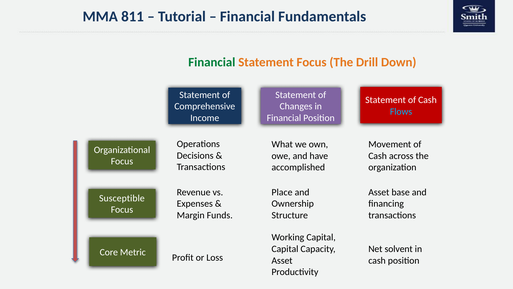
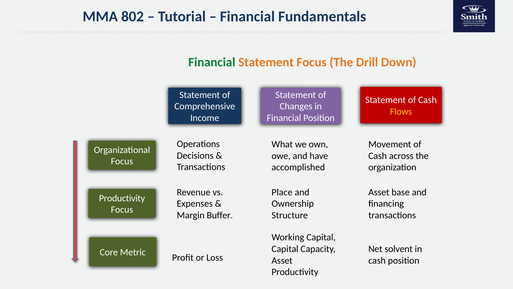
811: 811 -> 802 (133, 17)
Flows colour: light blue -> yellow (401, 111)
Susceptible: Susceptible -> Productivity (122, 198)
Funds: Funds -> Buffer (220, 215)
